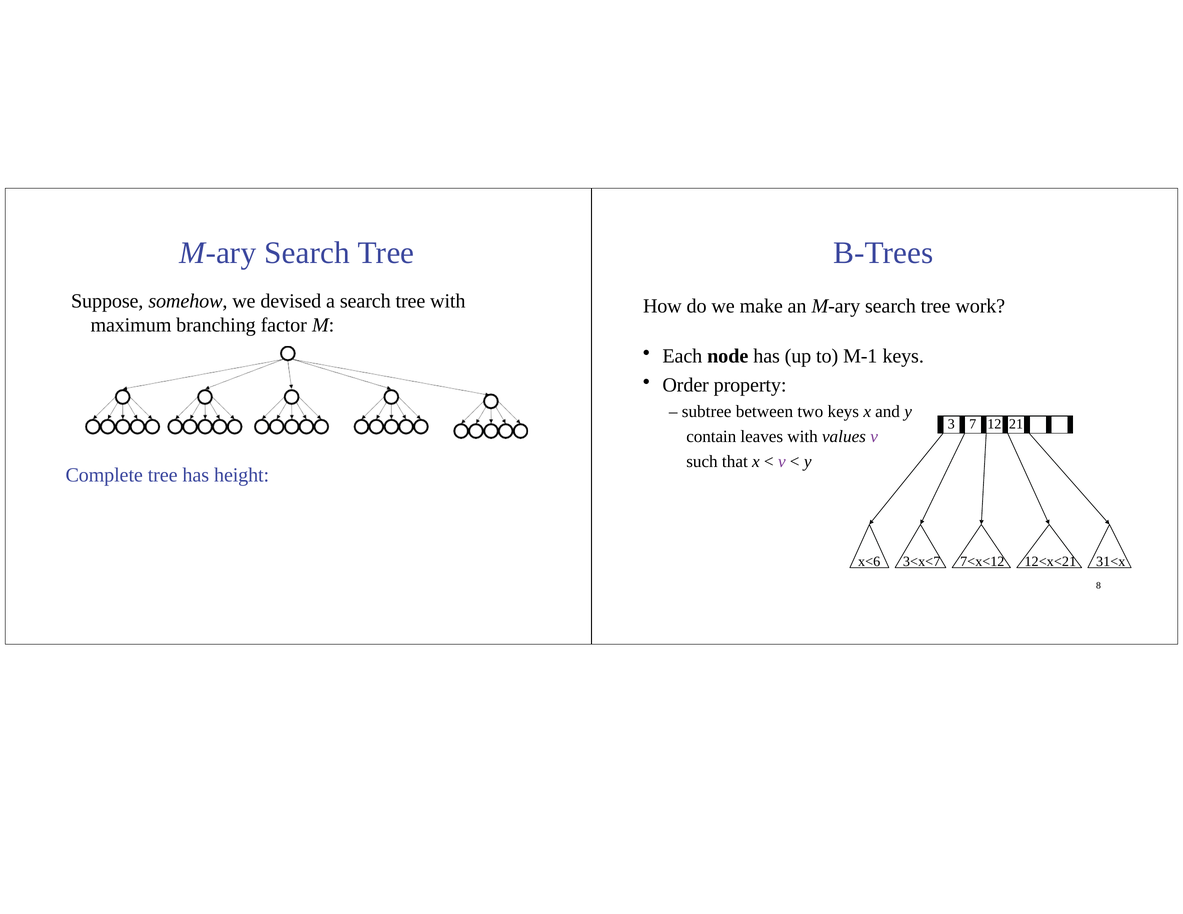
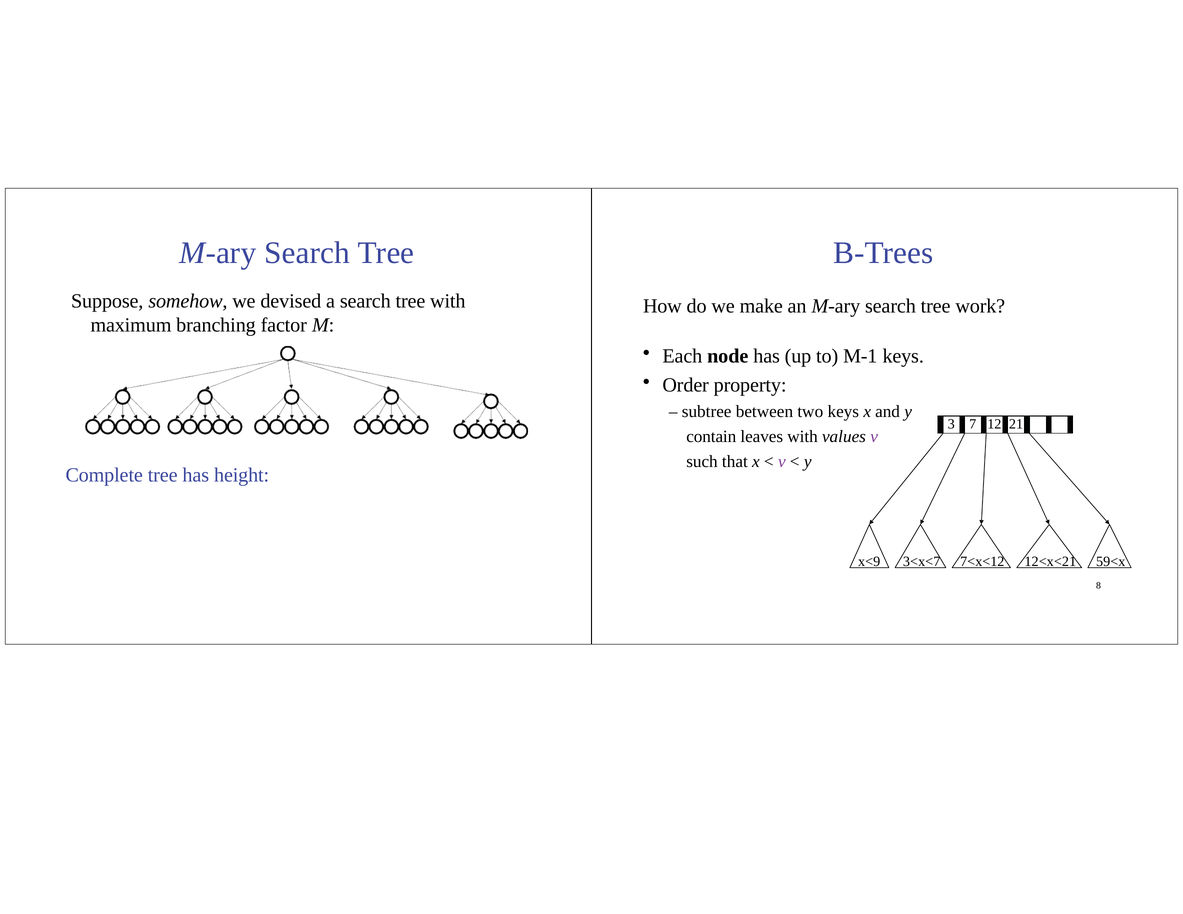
x<6: x<6 -> x<9 (869, 562)
31<x: 31<x -> 59<x (1111, 562)
